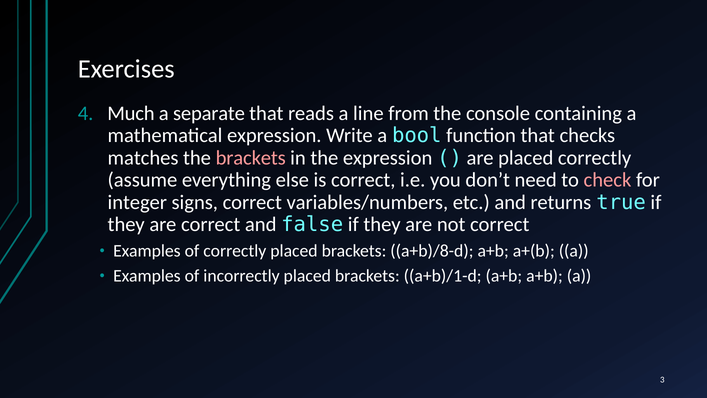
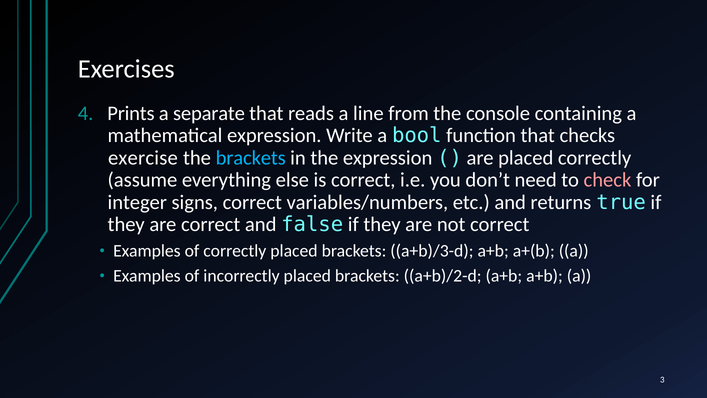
Much: Much -> Prints (131, 113)
matches: matches -> exercise (143, 158)
brackets colour: pink -> light blue (251, 158)
a+b)/8-d: a+b)/8-d -> a+b)/3-d (432, 251)
a+b)/1-d: a+b)/1-d -> a+b)/2-d (443, 276)
